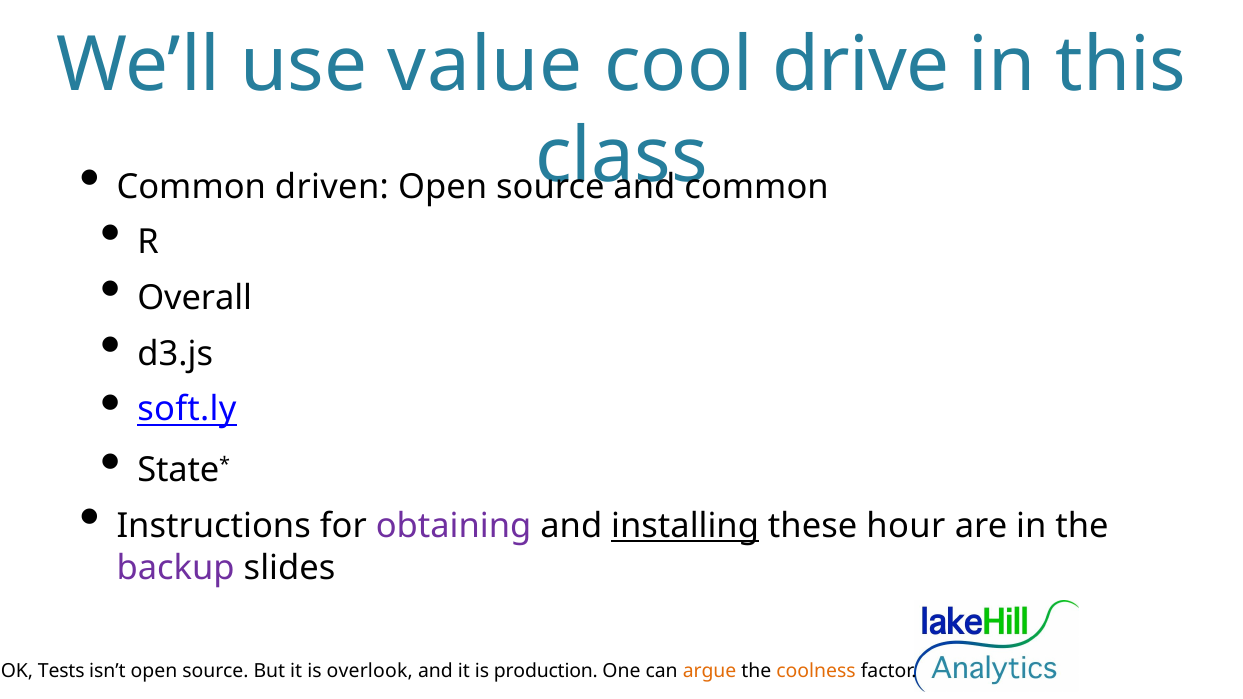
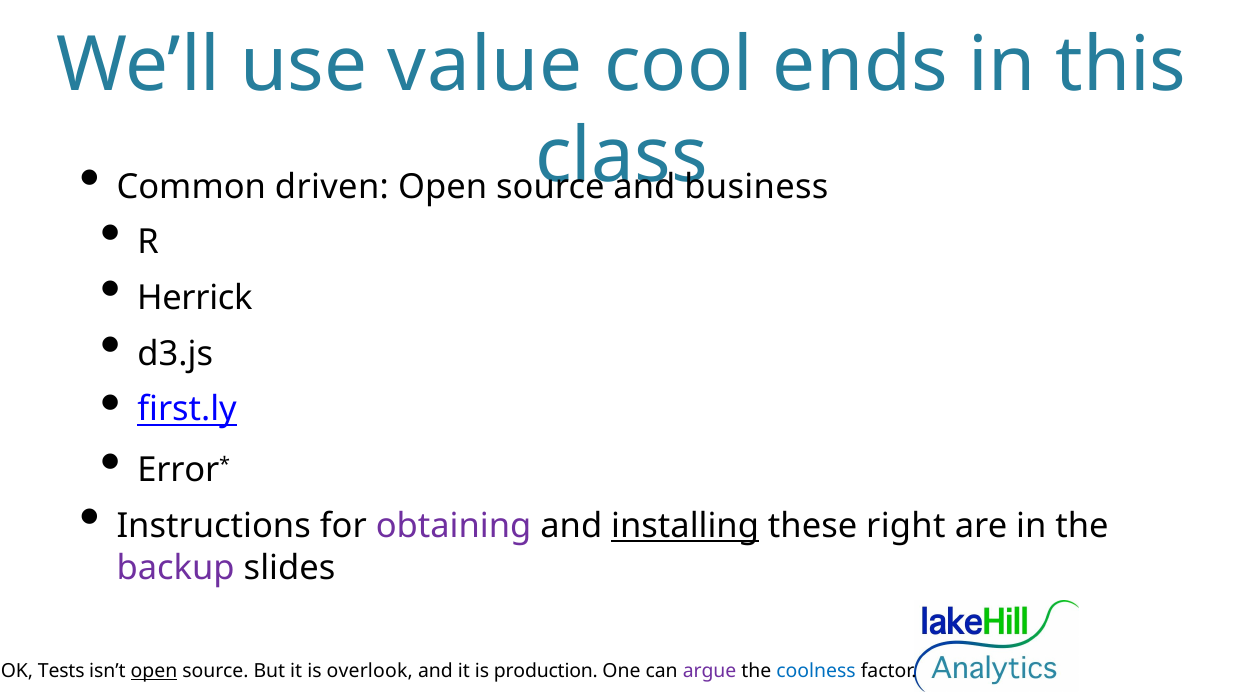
drive: drive -> ends (861, 65)
common: common -> business (756, 187)
Overall: Overall -> Herrick (195, 298)
soft.ly: soft.ly -> first.ly (187, 409)
State: State -> Error (178, 471)
hour: hour -> right (906, 526)
open underline: none -> present (154, 672)
argue colour: orange -> purple (710, 672)
coolness colour: orange -> blue (816, 672)
